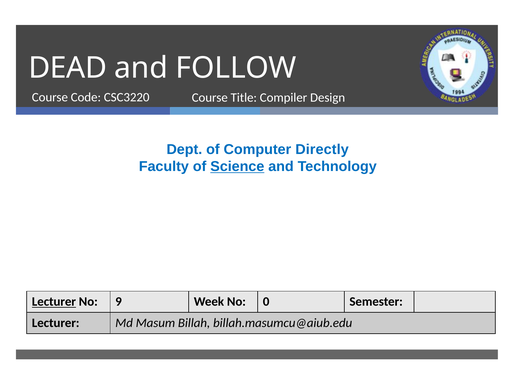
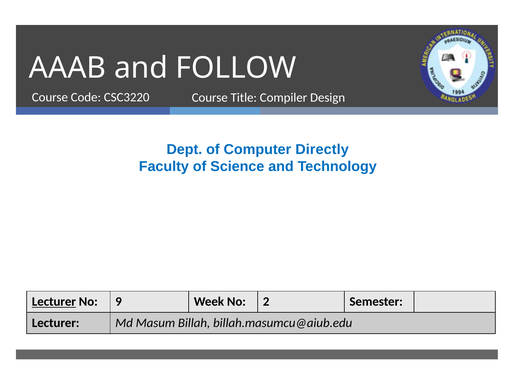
DEAD: DEAD -> AAAB (67, 68)
Science underline: present -> none (237, 167)
0: 0 -> 2 (266, 302)
